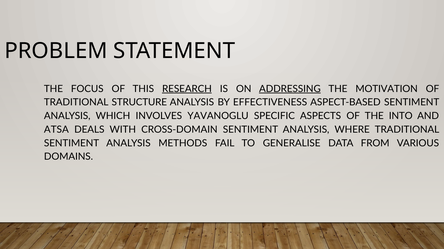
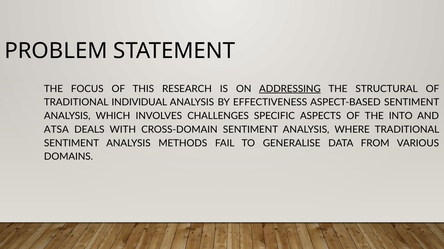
RESEARCH underline: present -> none (187, 89)
MOTIVATION: MOTIVATION -> STRUCTURAL (387, 89)
STRUCTURE: STRUCTURE -> INDIVIDUAL (139, 103)
YAVANOGLU: YAVANOGLU -> CHALLENGES (218, 116)
